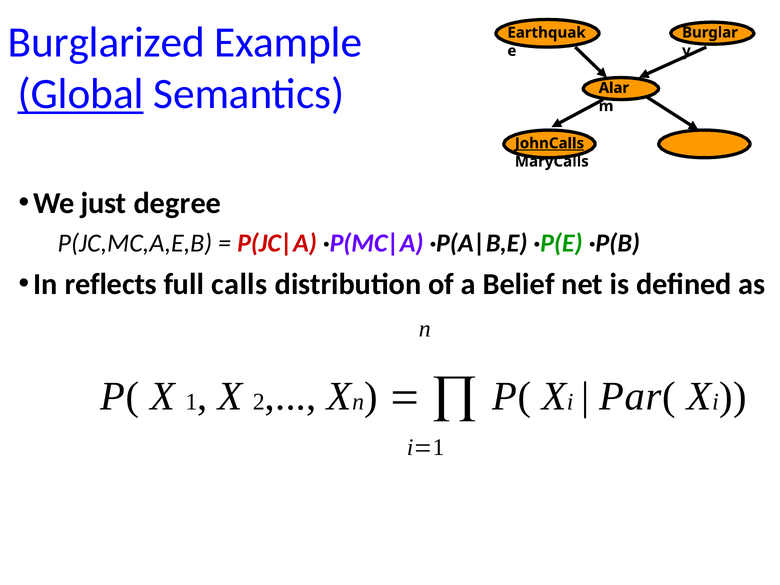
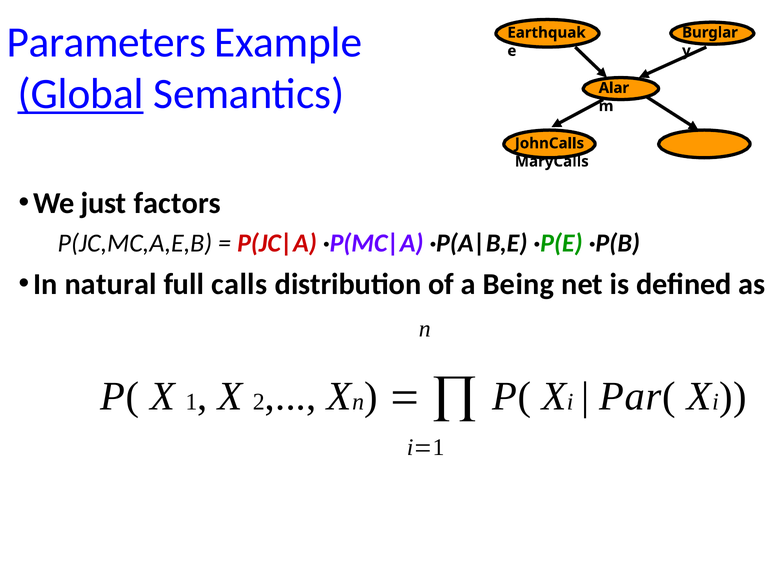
Burglarized: Burglarized -> Parameters (107, 42)
JohnCalls underline: present -> none (549, 143)
degree: degree -> factors (177, 203)
reflects: reflects -> natural (111, 284)
Belief: Belief -> Being (518, 284)
